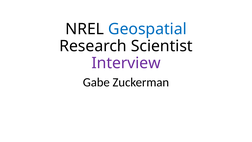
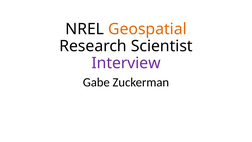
Geospatial colour: blue -> orange (147, 29)
